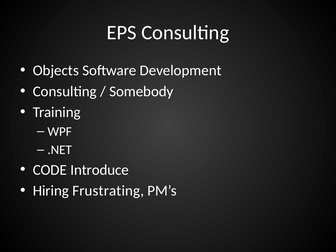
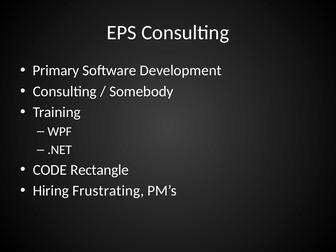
Objects: Objects -> Primary (56, 70)
Introduce: Introduce -> Rectangle (100, 170)
